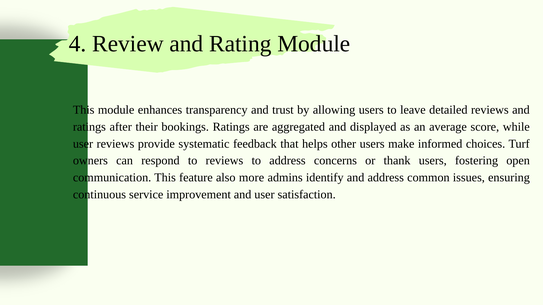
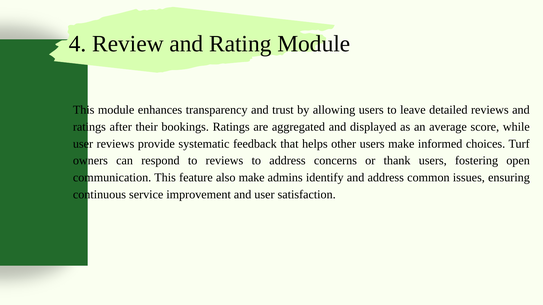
also more: more -> make (252, 178)
